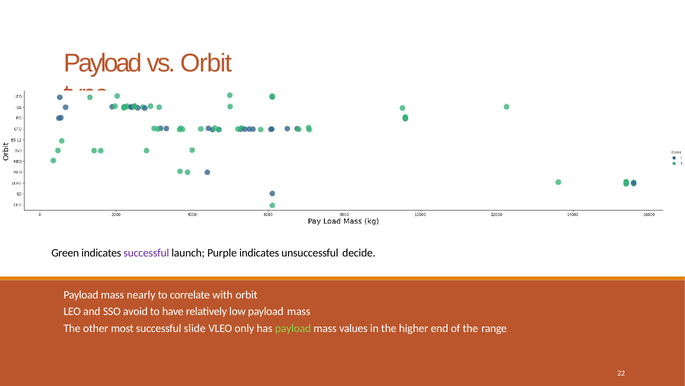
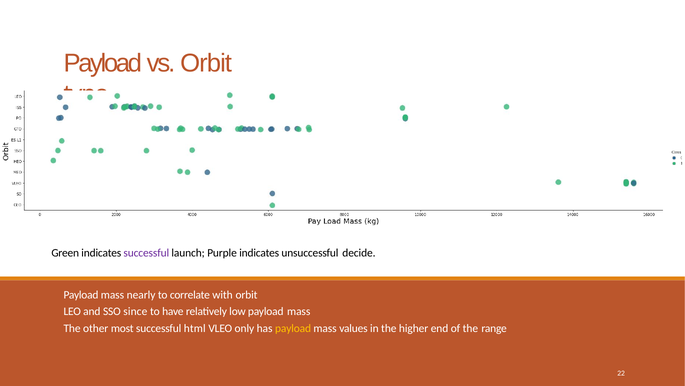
avoid: avoid -> since (135, 311)
slide: slide -> html (195, 328)
payload colour: light green -> yellow (293, 328)
